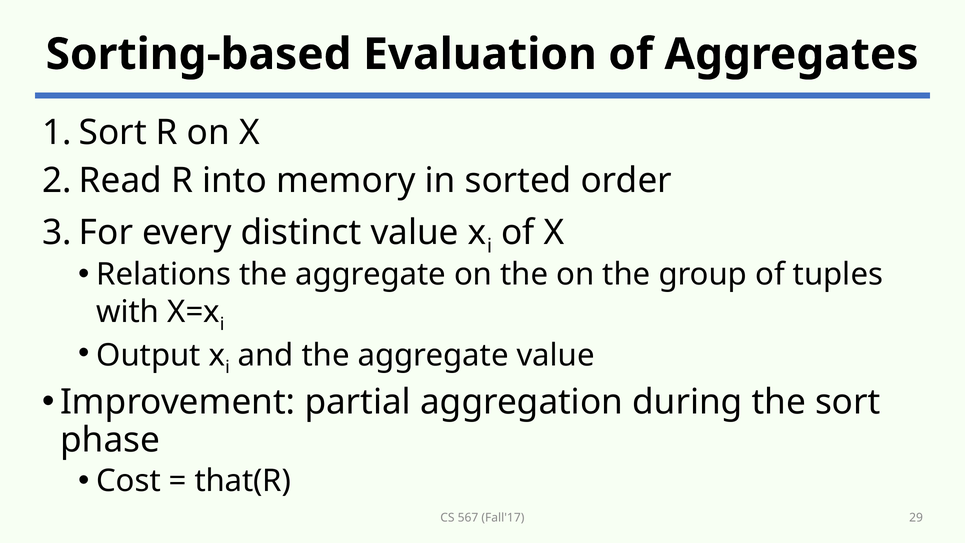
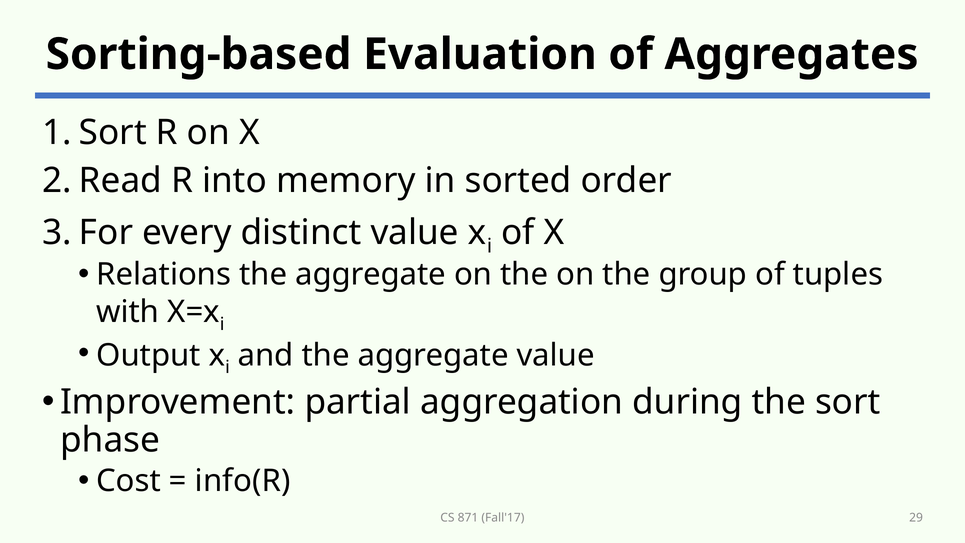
that(R: that(R -> info(R (243, 481)
567: 567 -> 871 (468, 517)
